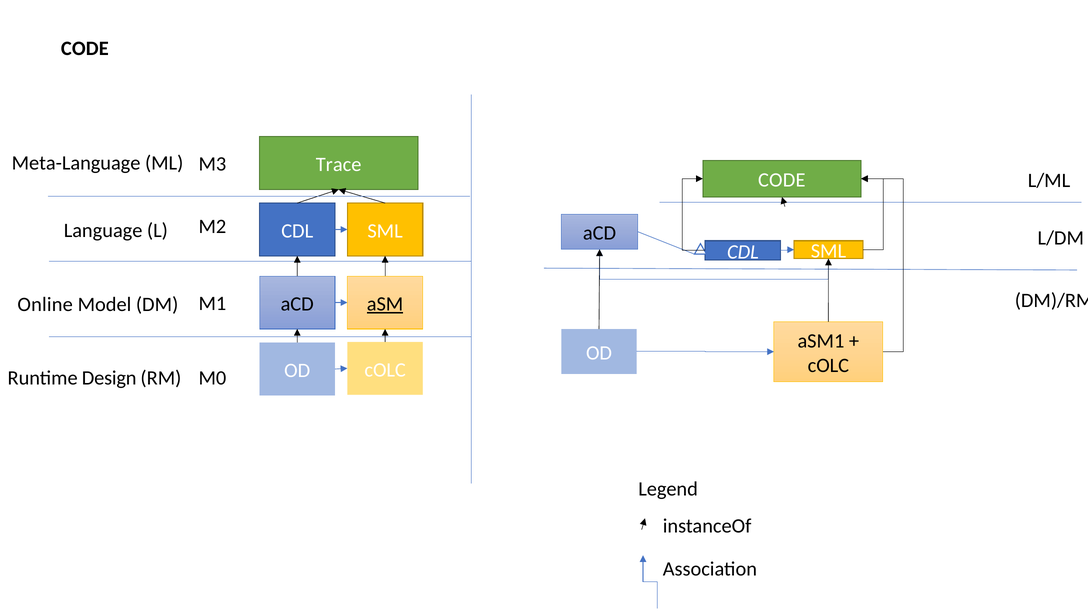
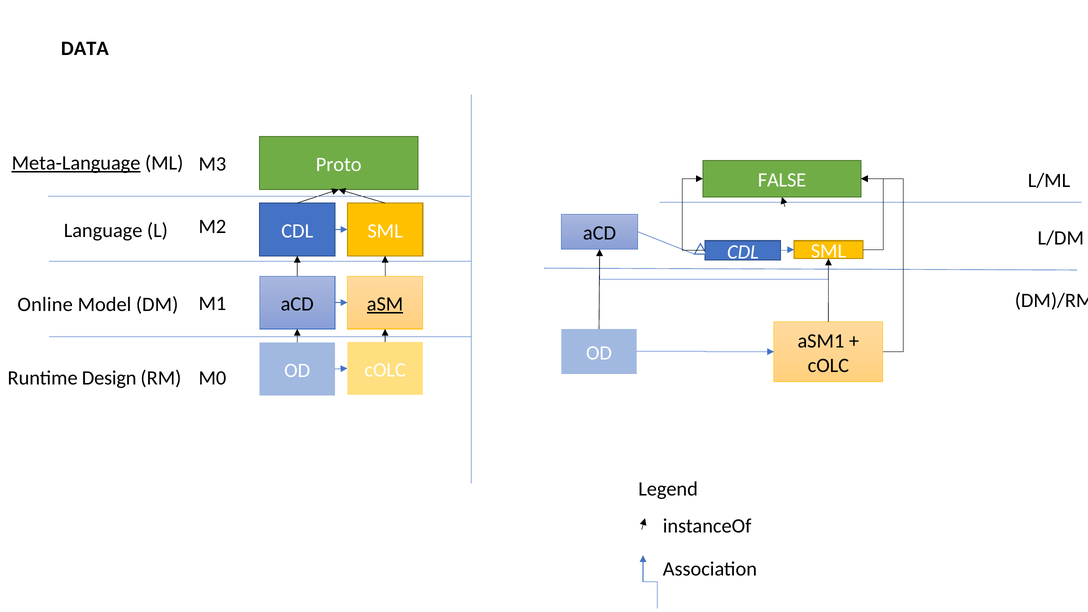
CODE: CODE -> DATA (85, 48)
Meta-Language underline: none -> present (76, 163)
Trace: Trace -> Proto (339, 164)
CODE: CODE -> FALSE (782, 180)
